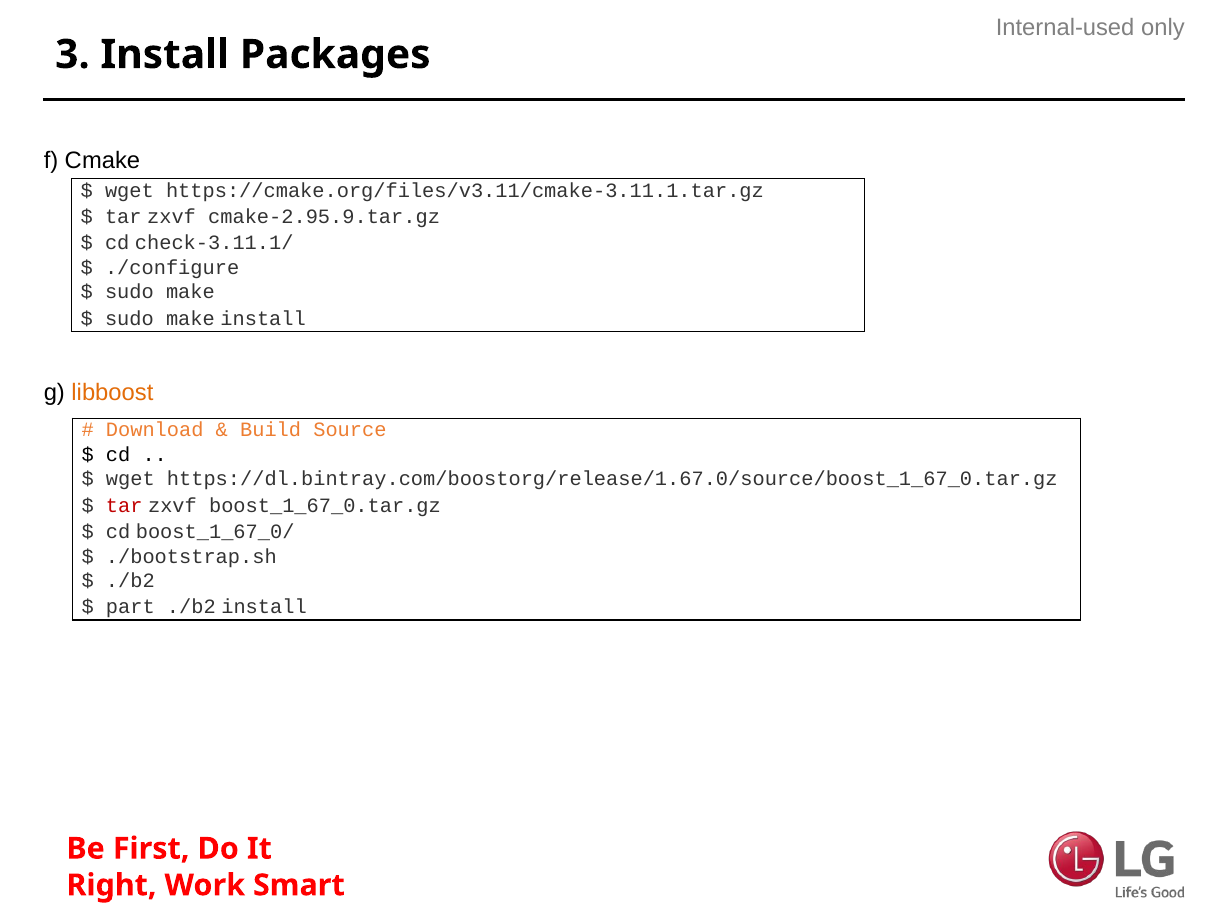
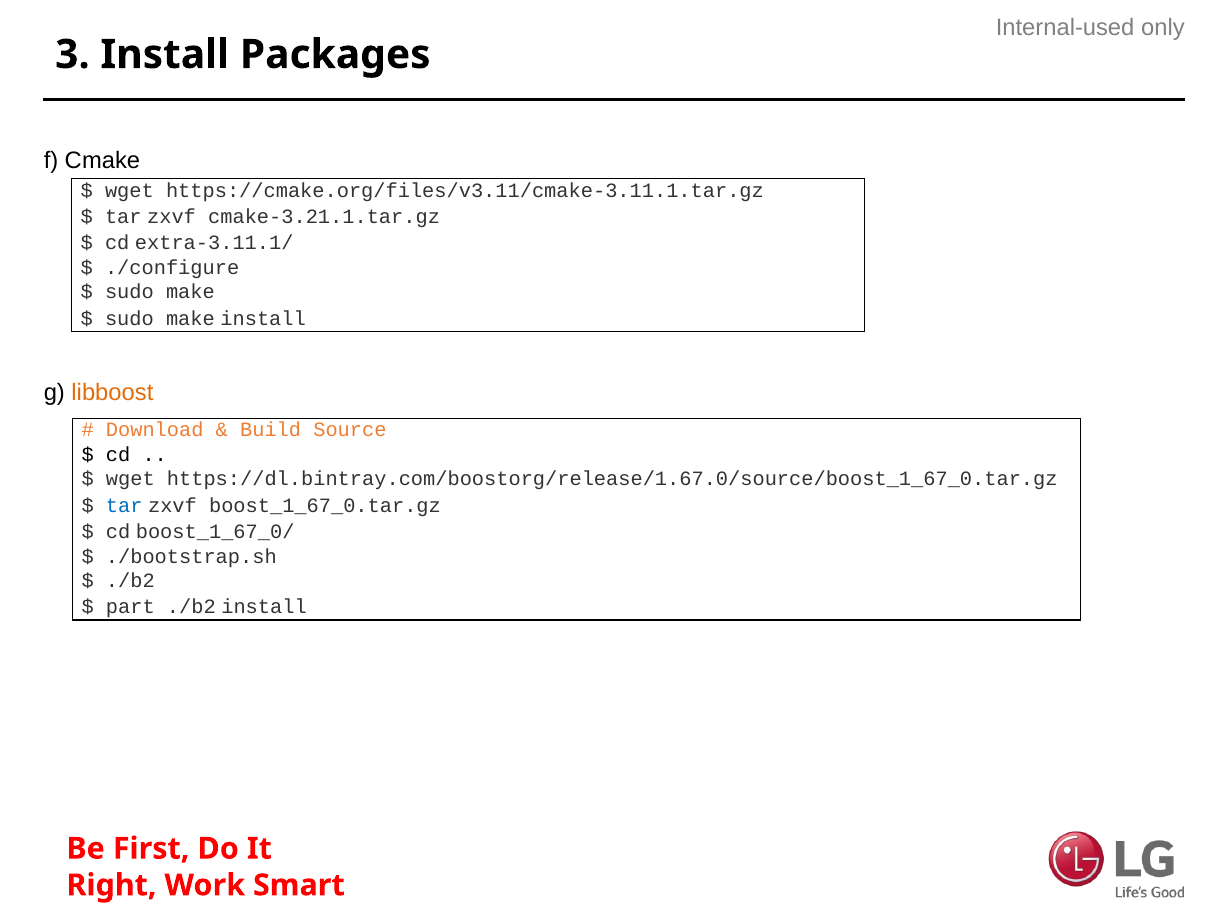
cmake-2.95.9.tar.gz: cmake-2.95.9.tar.gz -> cmake-3.21.1.tar.gz (324, 217)
check-3.11.1/: check-3.11.1/ -> extra-3.11.1/ (214, 243)
tar colour: red -> blue (124, 505)
